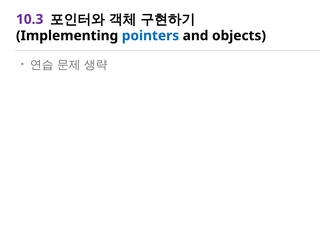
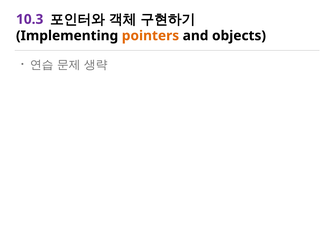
pointers colour: blue -> orange (150, 36)
